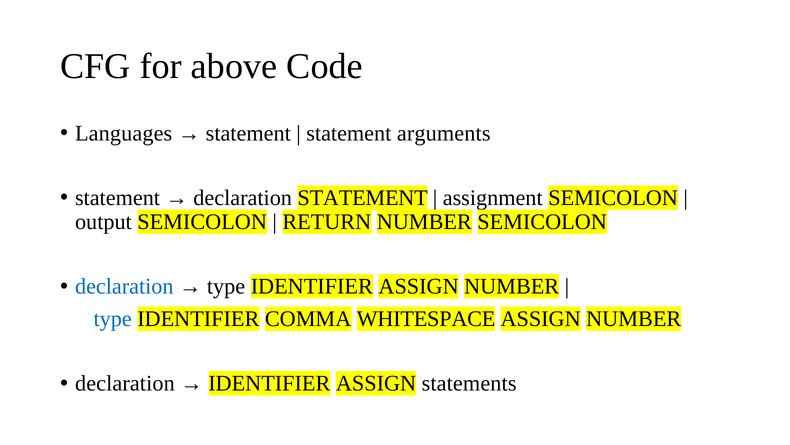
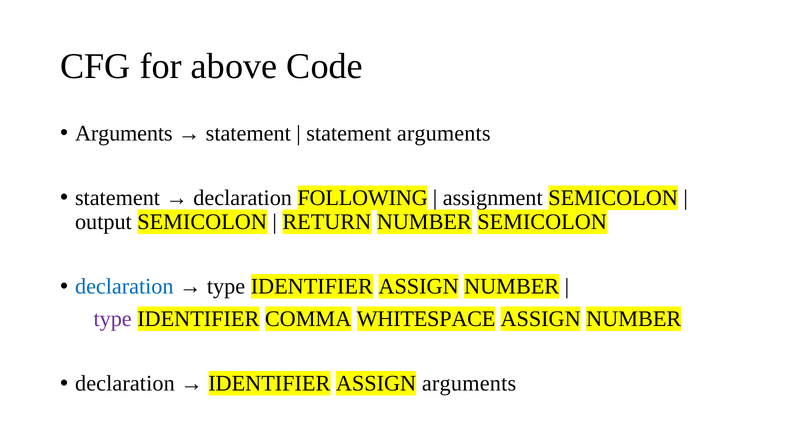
Languages: Languages -> Arguments (124, 133)
declaration STATEMENT: STATEMENT -> FOLLOWING (363, 198)
type colour: blue -> purple (113, 318)
ASSIGN statements: statements -> arguments (469, 383)
